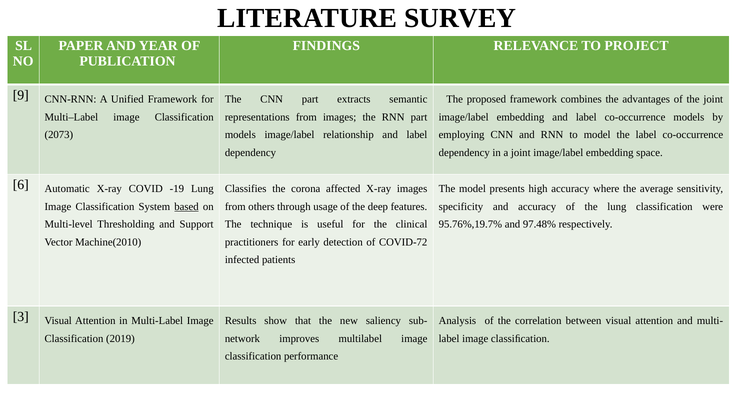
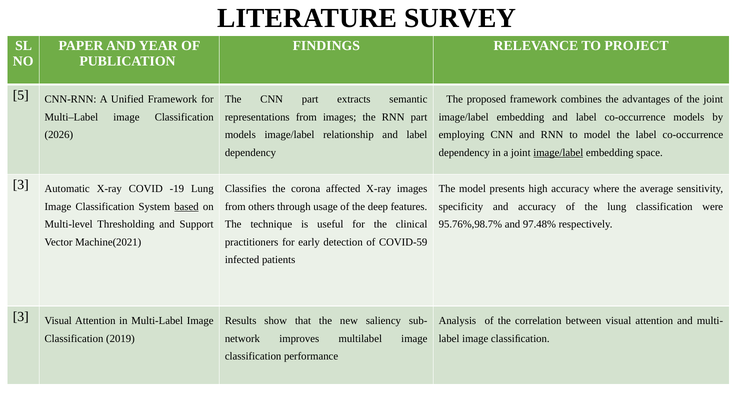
9: 9 -> 5 (21, 95)
2073: 2073 -> 2026 (59, 135)
image/label underline: none -> present (558, 152)
6: 6 -> 3 (21, 185)
95.76%,19.7%: 95.76%,19.7% -> 95.76%,98.7% (470, 224)
Machine(2010: Machine(2010 -> Machine(2021 (108, 242)
COVID-72: COVID-72 -> COVID-59 (403, 242)
